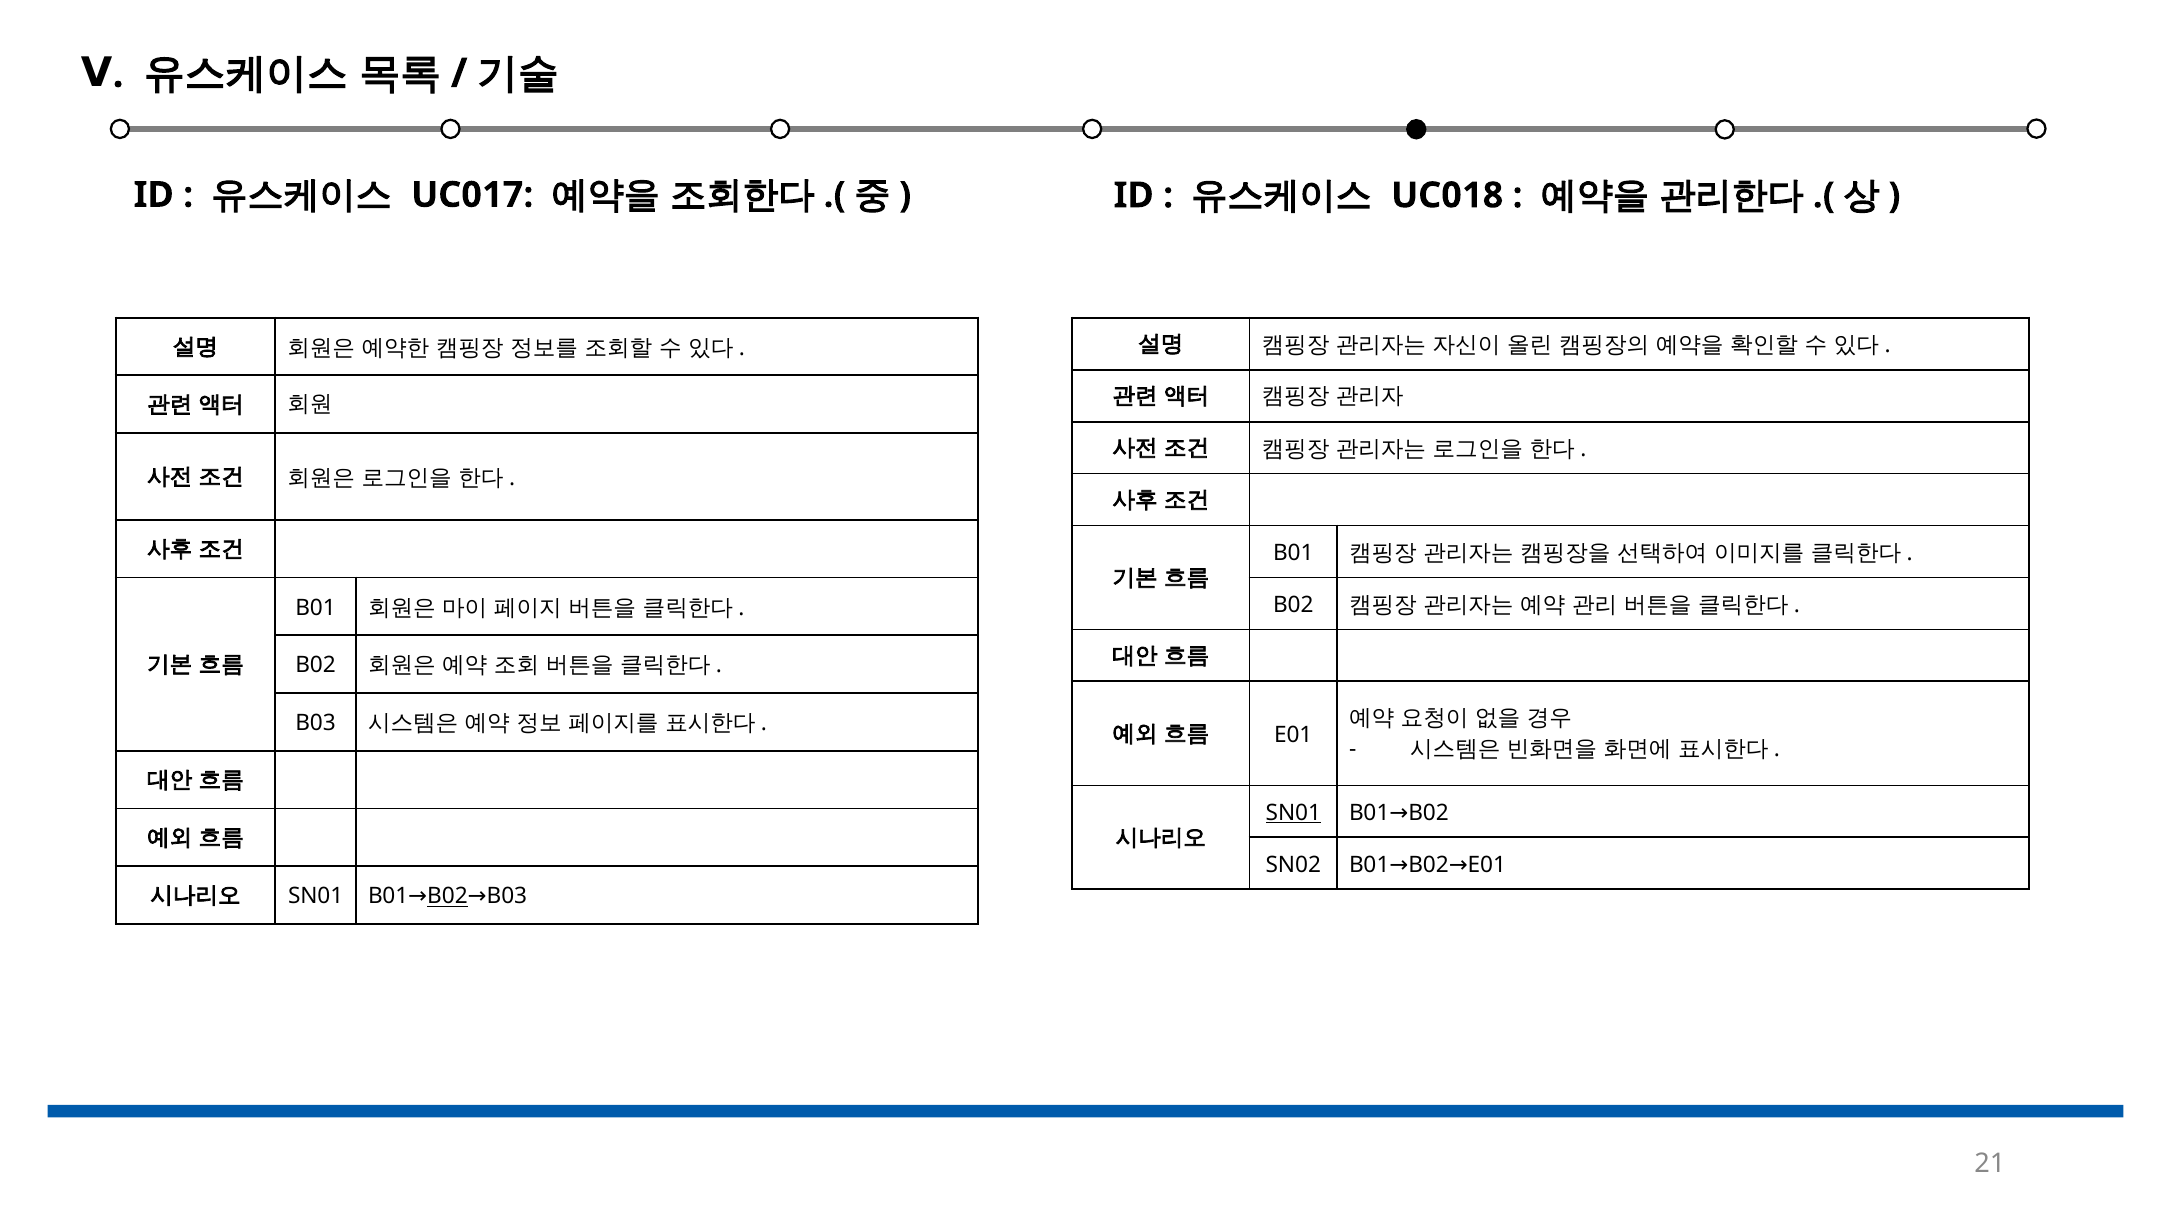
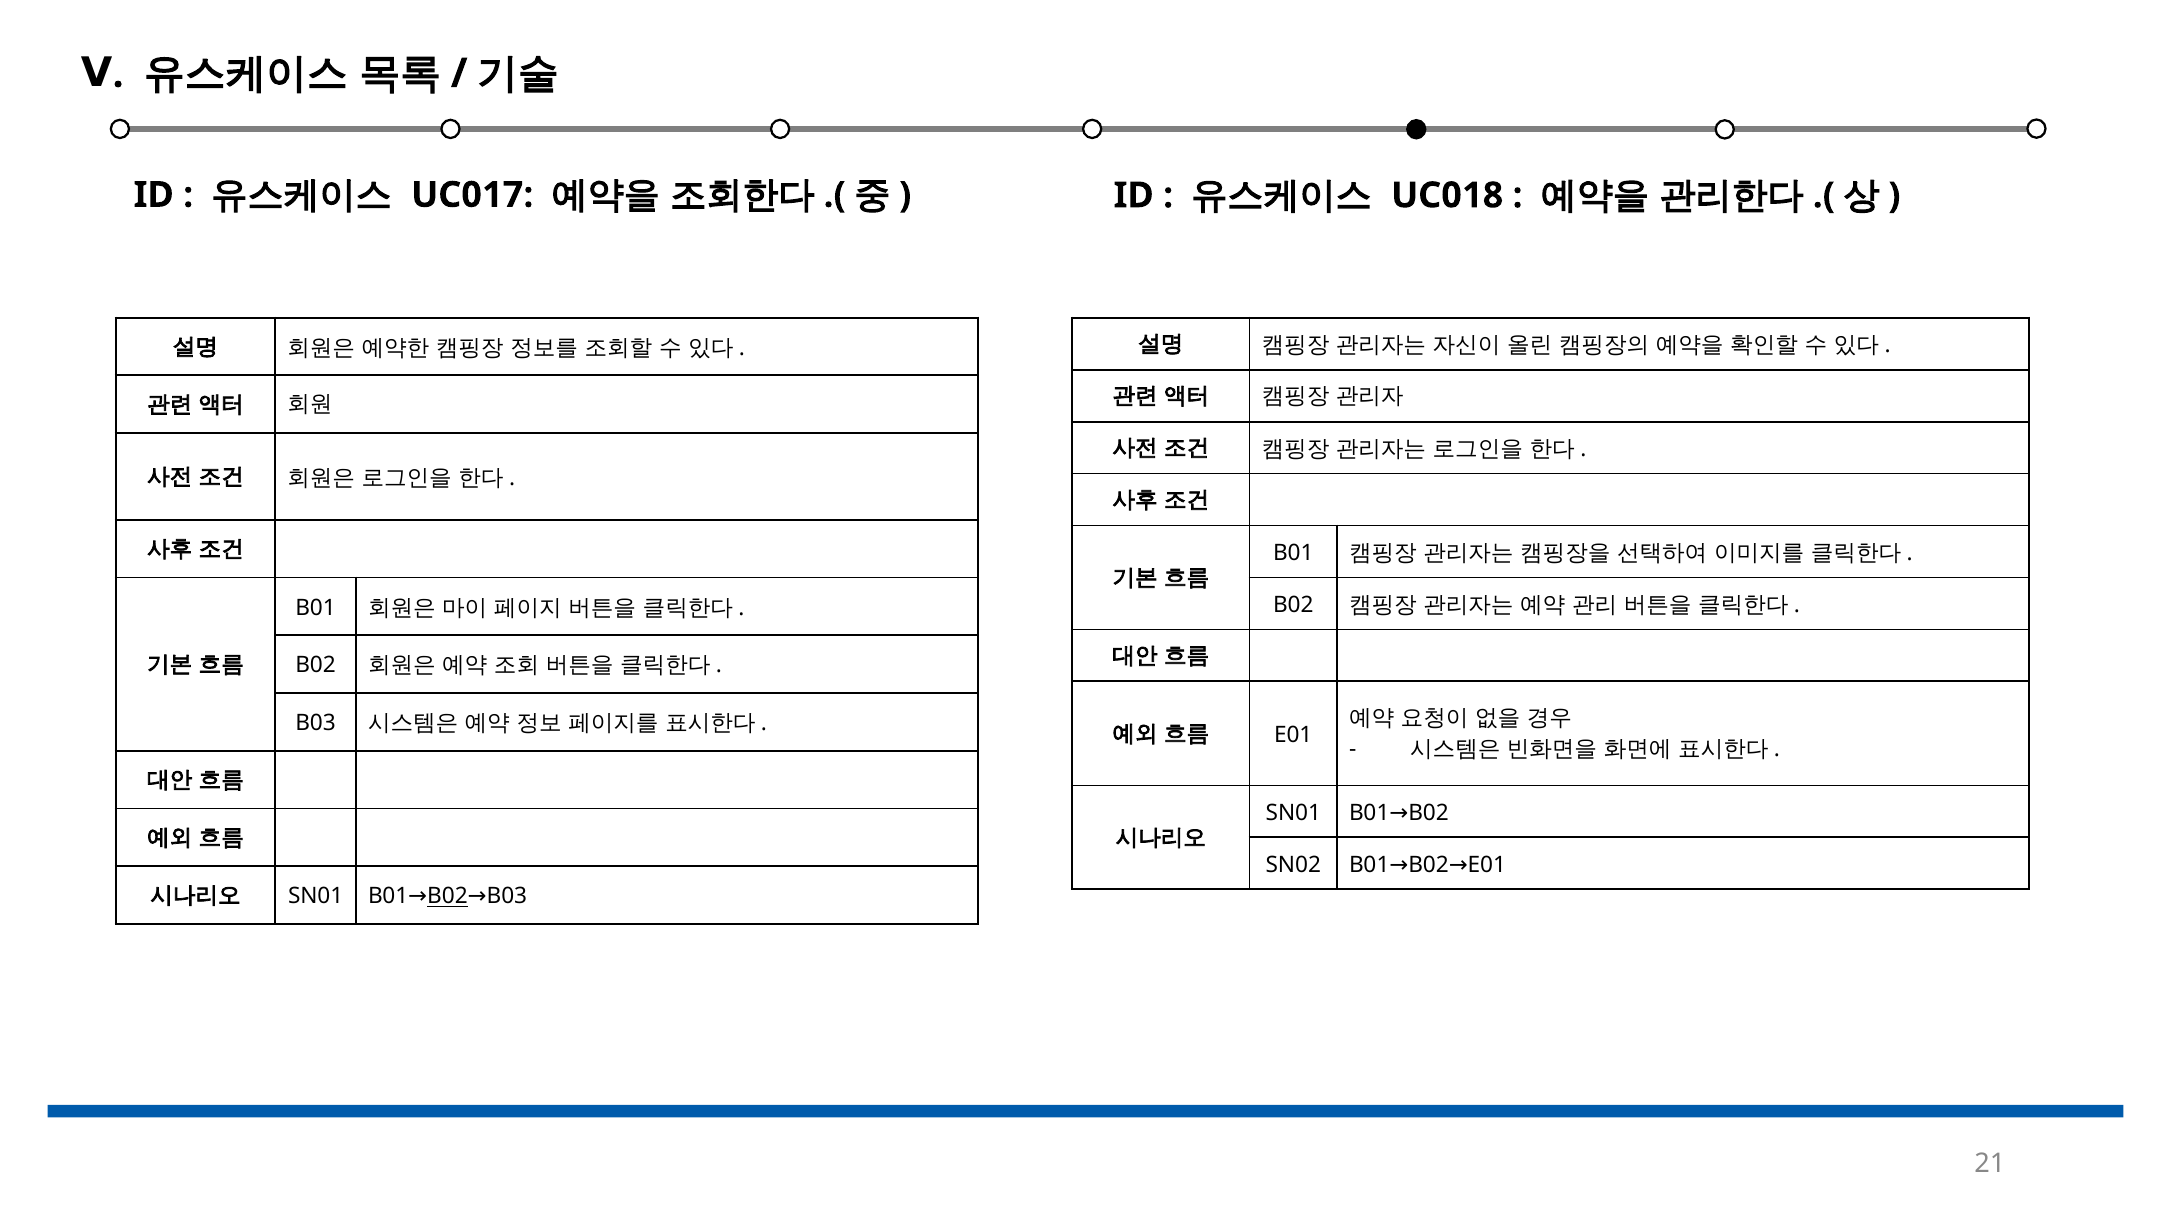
SN01 underline: present -> none (1293, 813)
